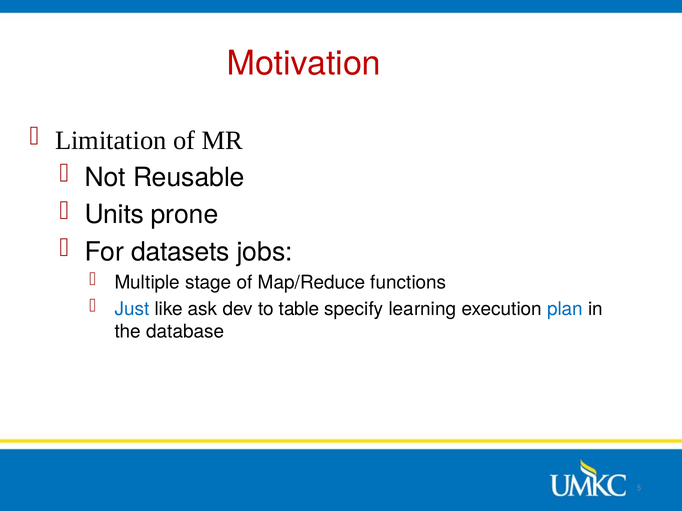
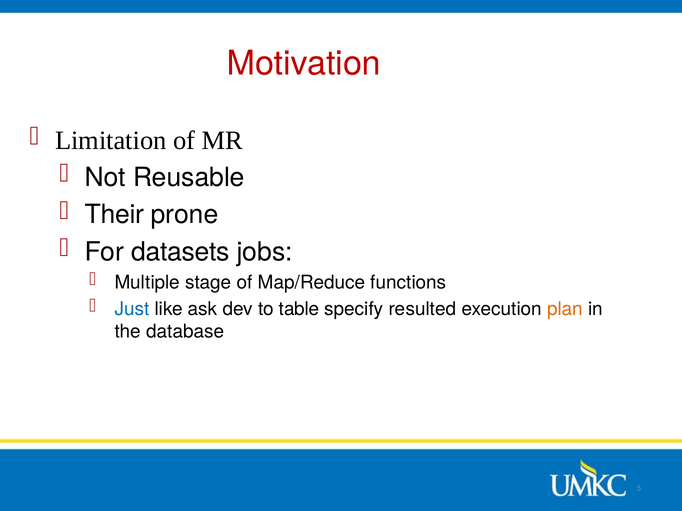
Units: Units -> Their (114, 215)
learning: learning -> resulted (422, 309)
plan colour: blue -> orange (565, 309)
